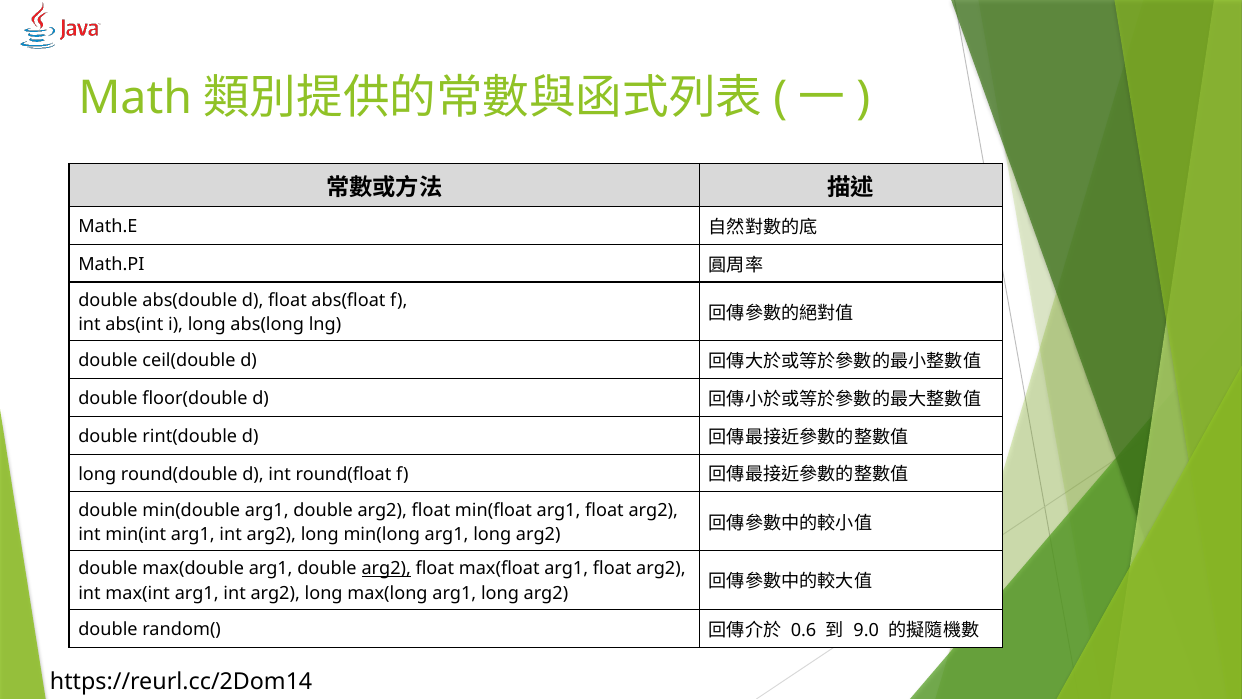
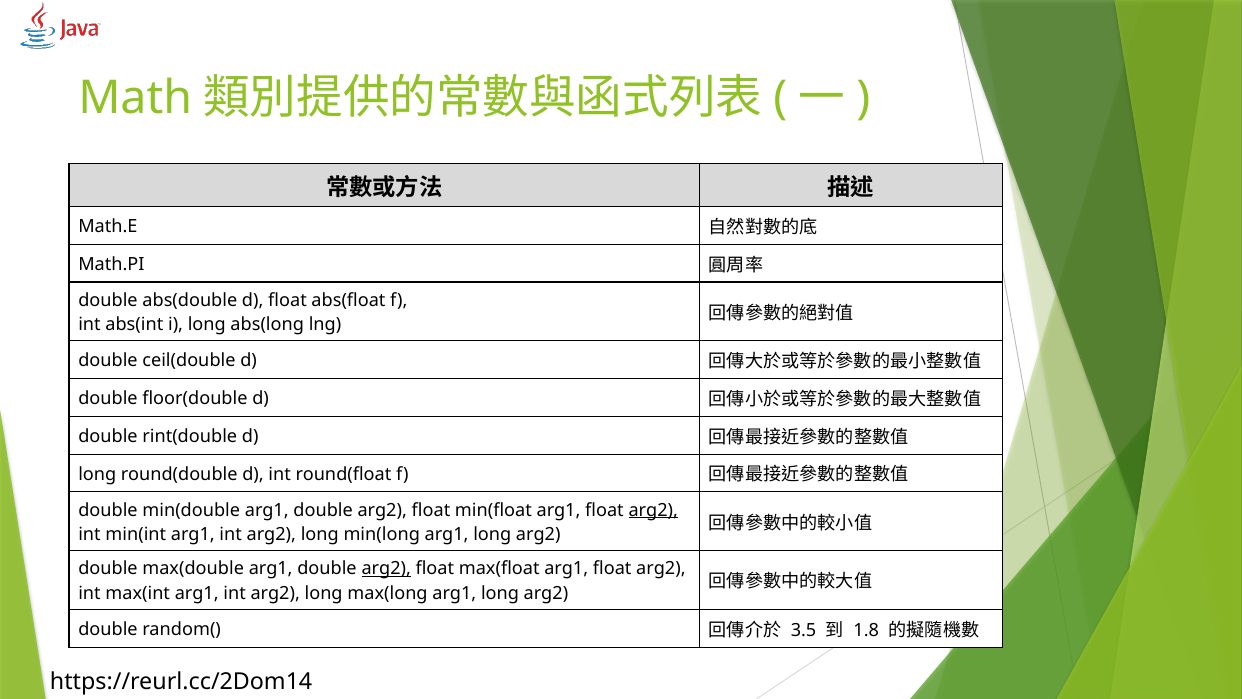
arg2 underline: none -> present (653, 510)
0.6: 0.6 -> 3.5 (804, 630)
9.0: 9.0 -> 1.8 (866, 630)
